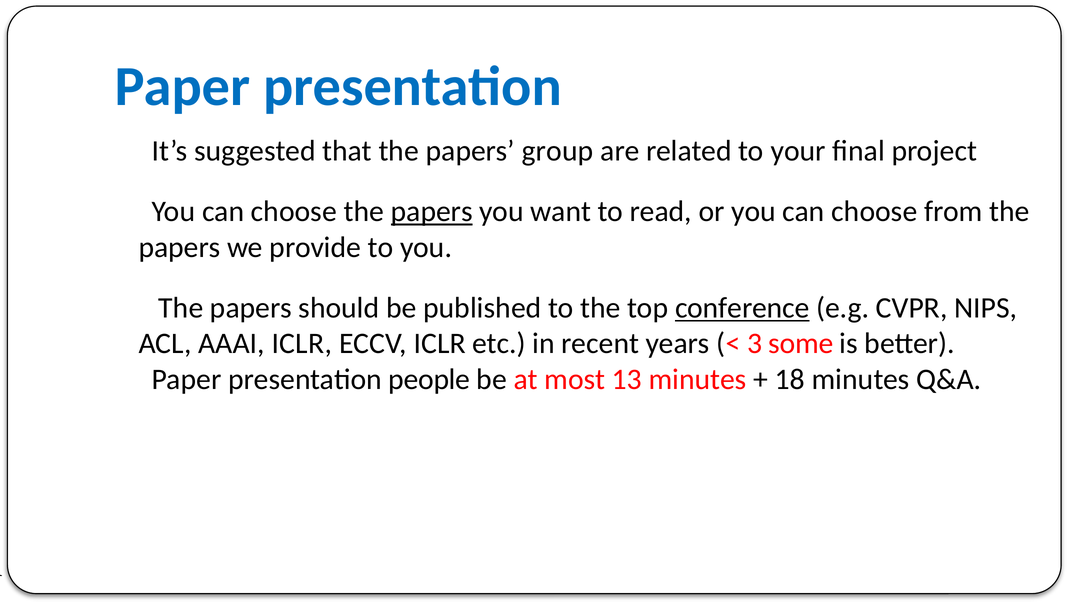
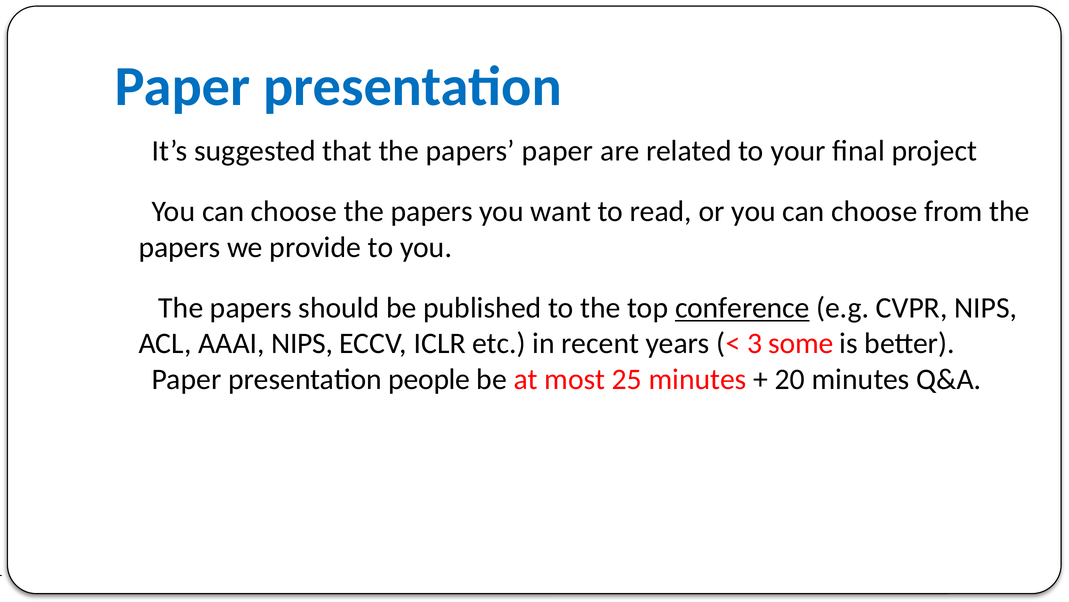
papers group: group -> paper (557, 151)
papers underline: present -> none (432, 211)
AAAI ICLR: ICLR -> NIPS (302, 343)
13: 13 -> 25 (627, 379)
18: 18 -> 20 (790, 379)
